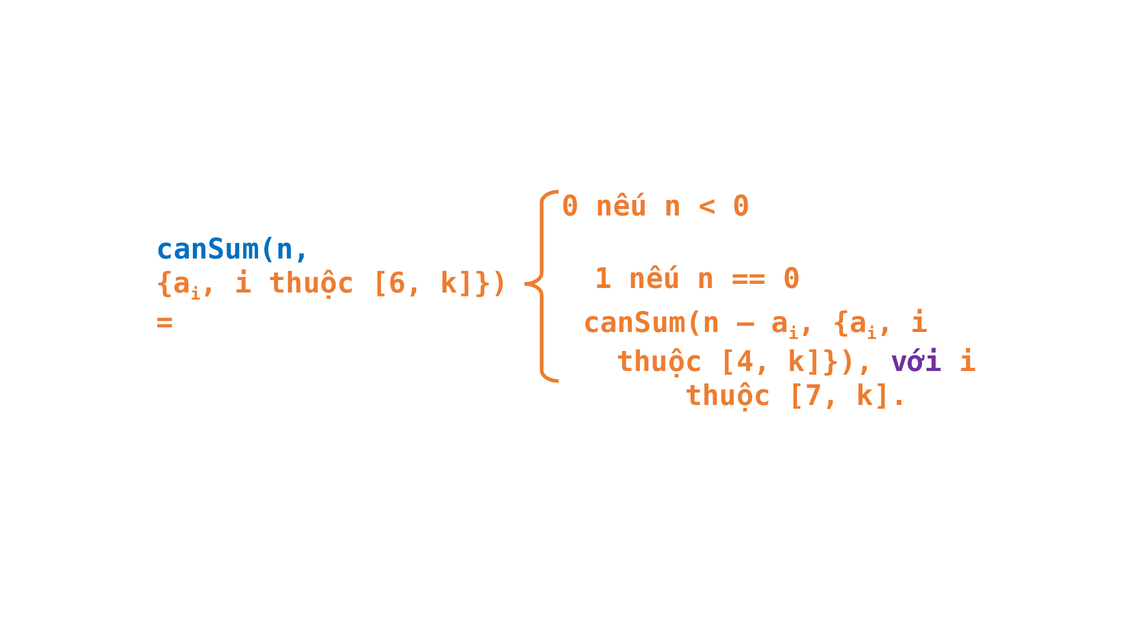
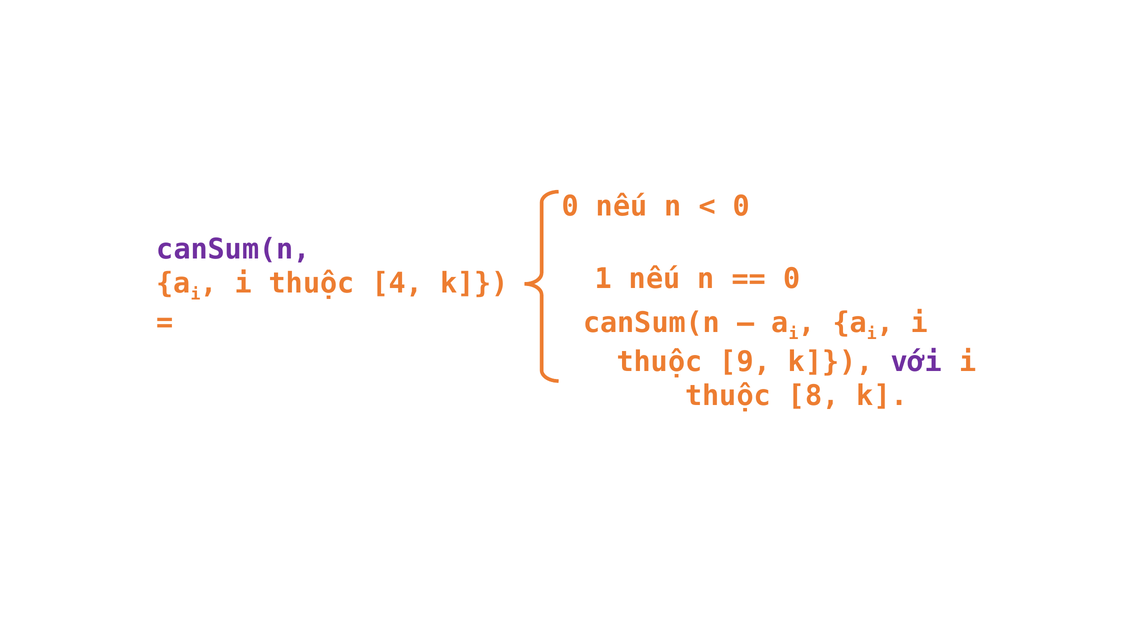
canSum(n colour: blue -> purple (233, 249)
6: 6 -> 4 (397, 283)
4: 4 -> 9 (745, 362)
7: 7 -> 8 (814, 396)
